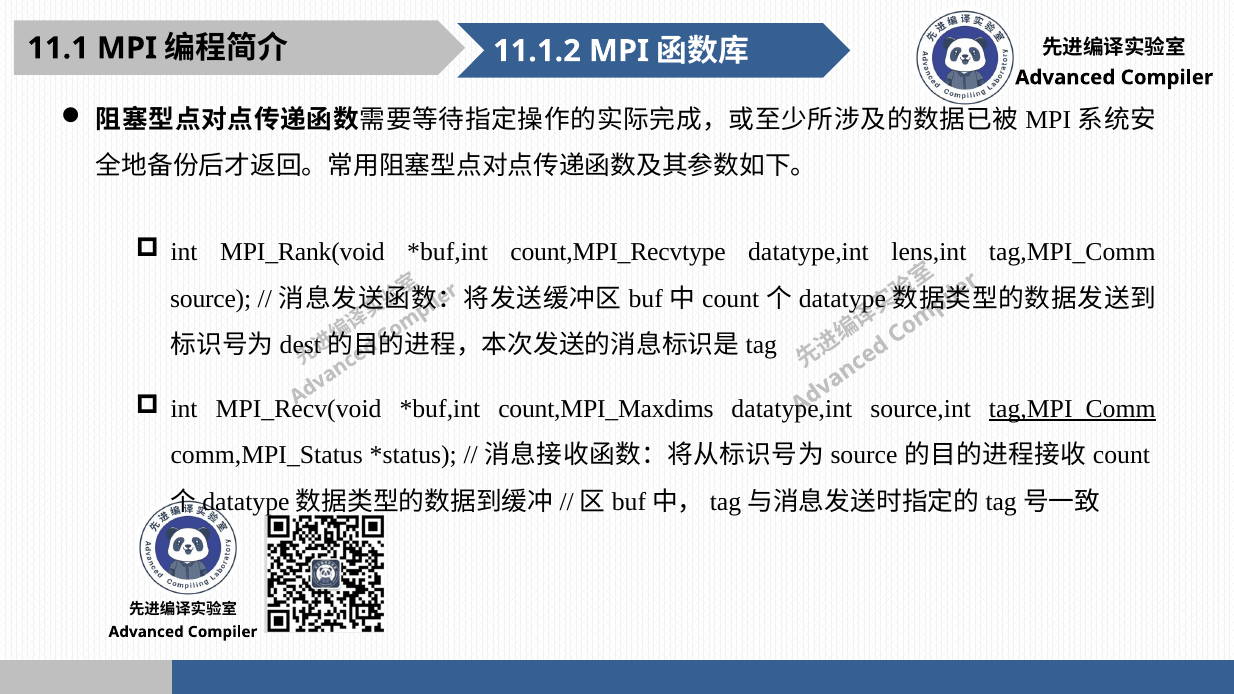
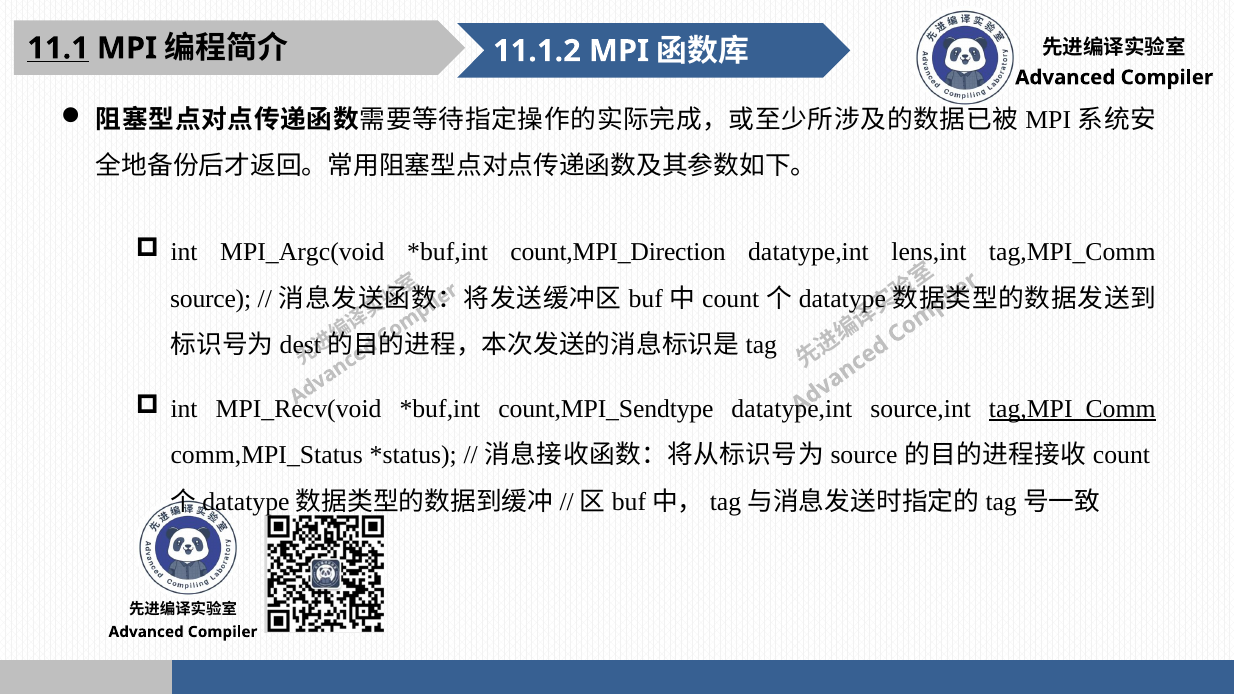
11.1 underline: none -> present (58, 48)
MPI_Rank(void: MPI_Rank(void -> MPI_Argc(void (302, 252)
count,MPI_Recvtype: count,MPI_Recvtype -> count,MPI_Direction (618, 252)
count,MPI_Maxdims: count,MPI_Maxdims -> count,MPI_Sendtype (606, 409)
